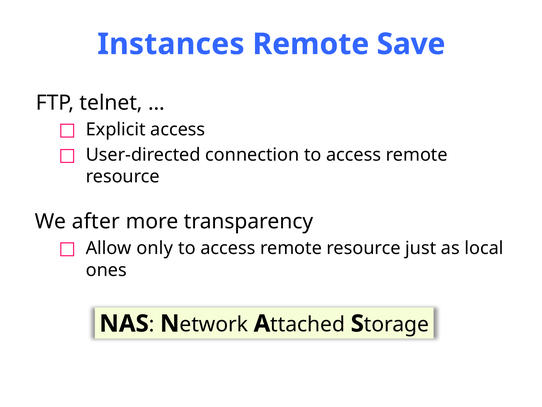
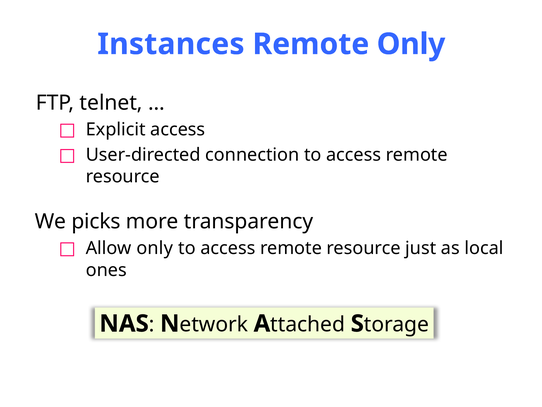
Remote Save: Save -> Only (411, 44)
after: after -> picks (96, 221)
